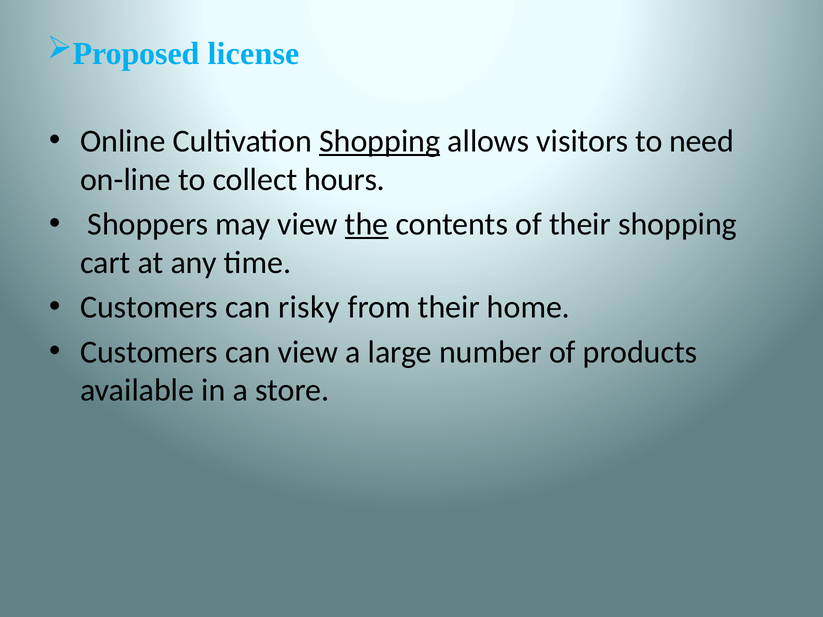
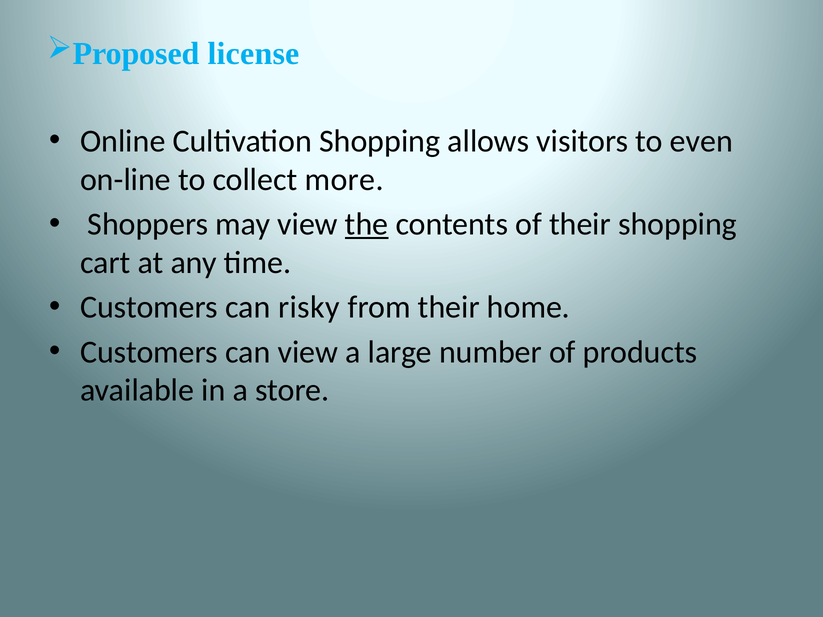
Shopping underline: present -> none (380, 141)
need: need -> even (701, 141)
hours: hours -> more (344, 180)
